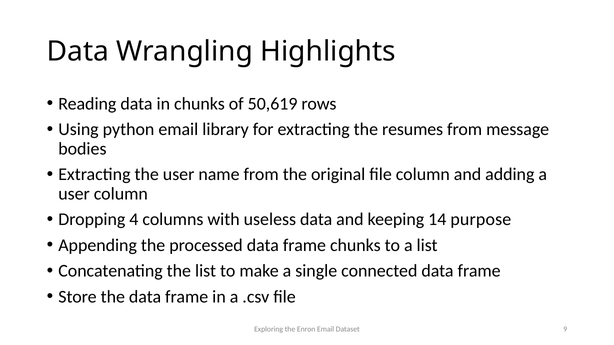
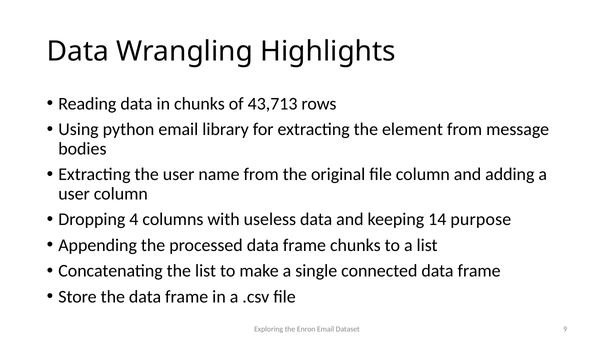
50,619: 50,619 -> 43,713 (273, 104)
resumes: resumes -> element (412, 130)
